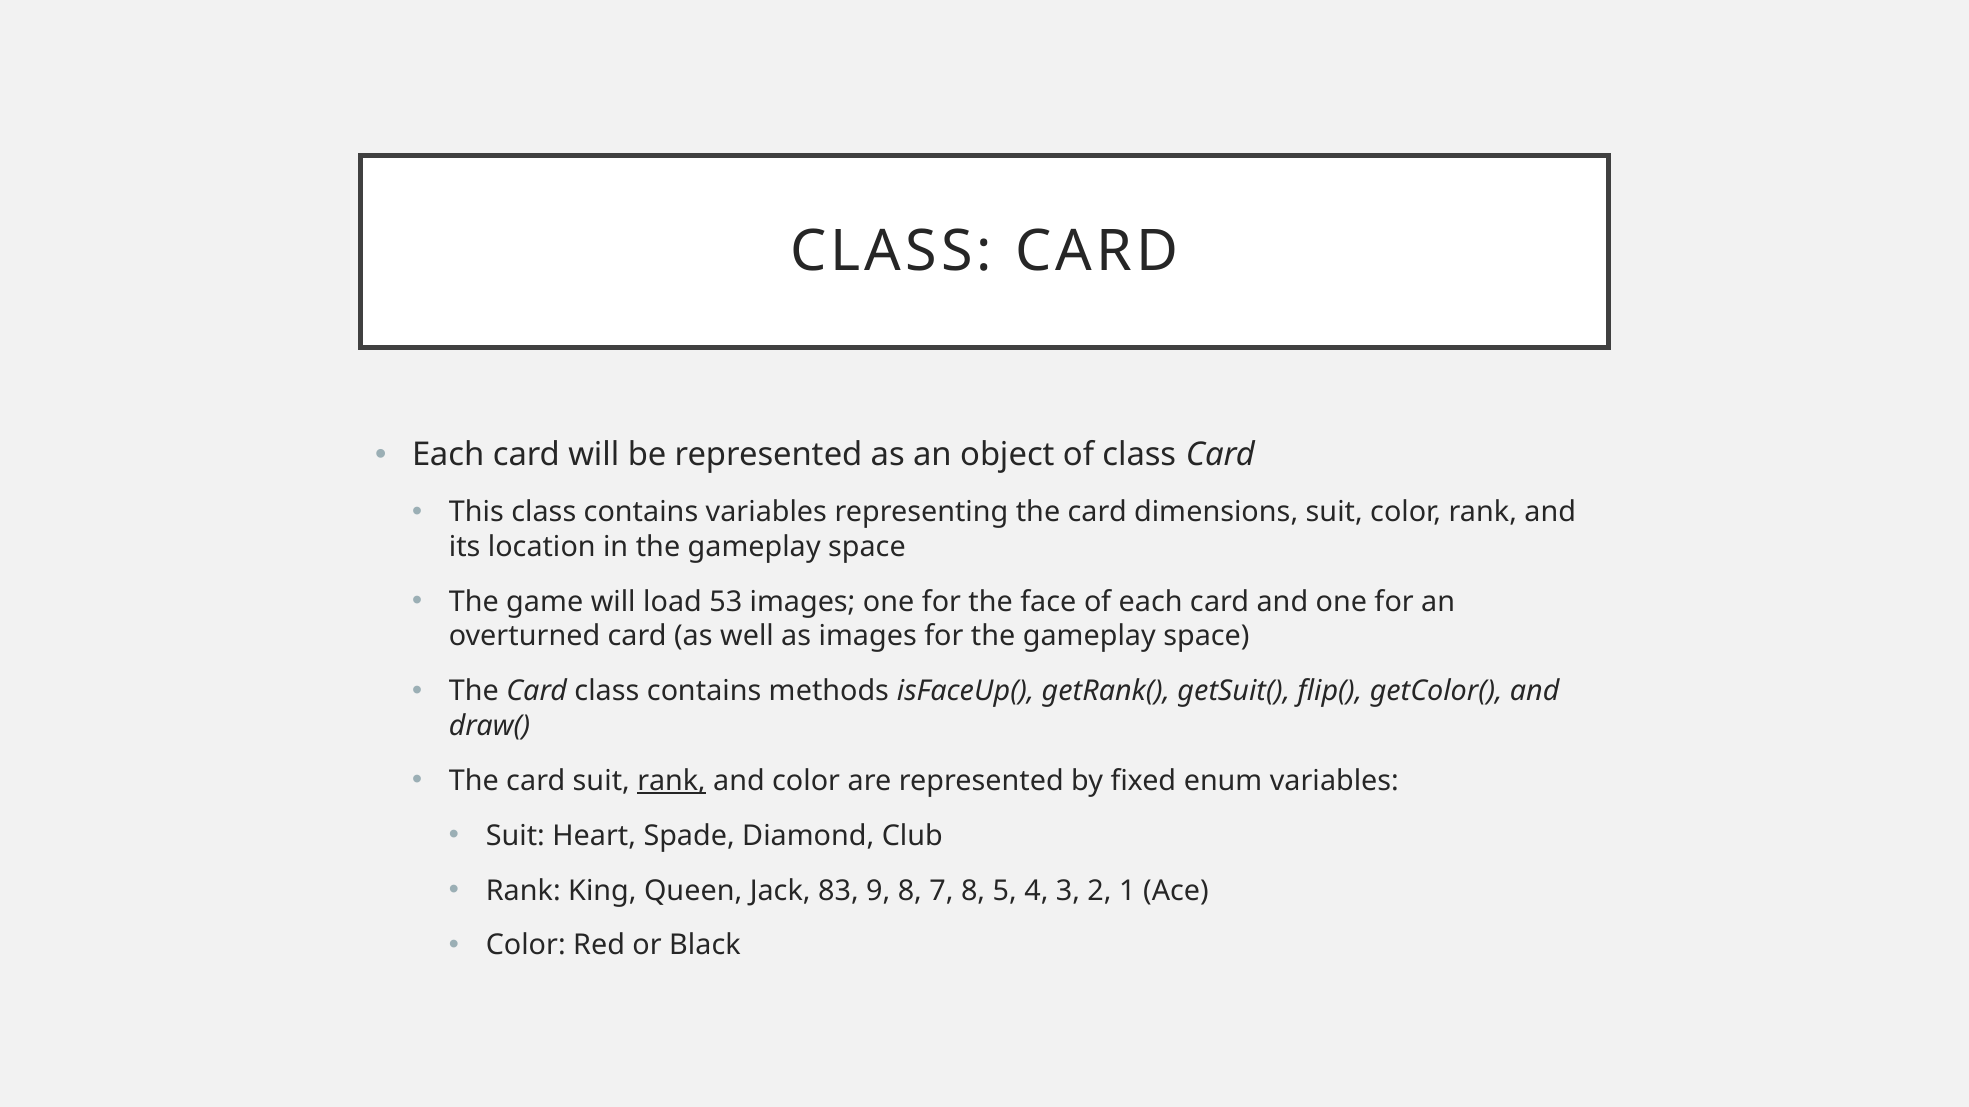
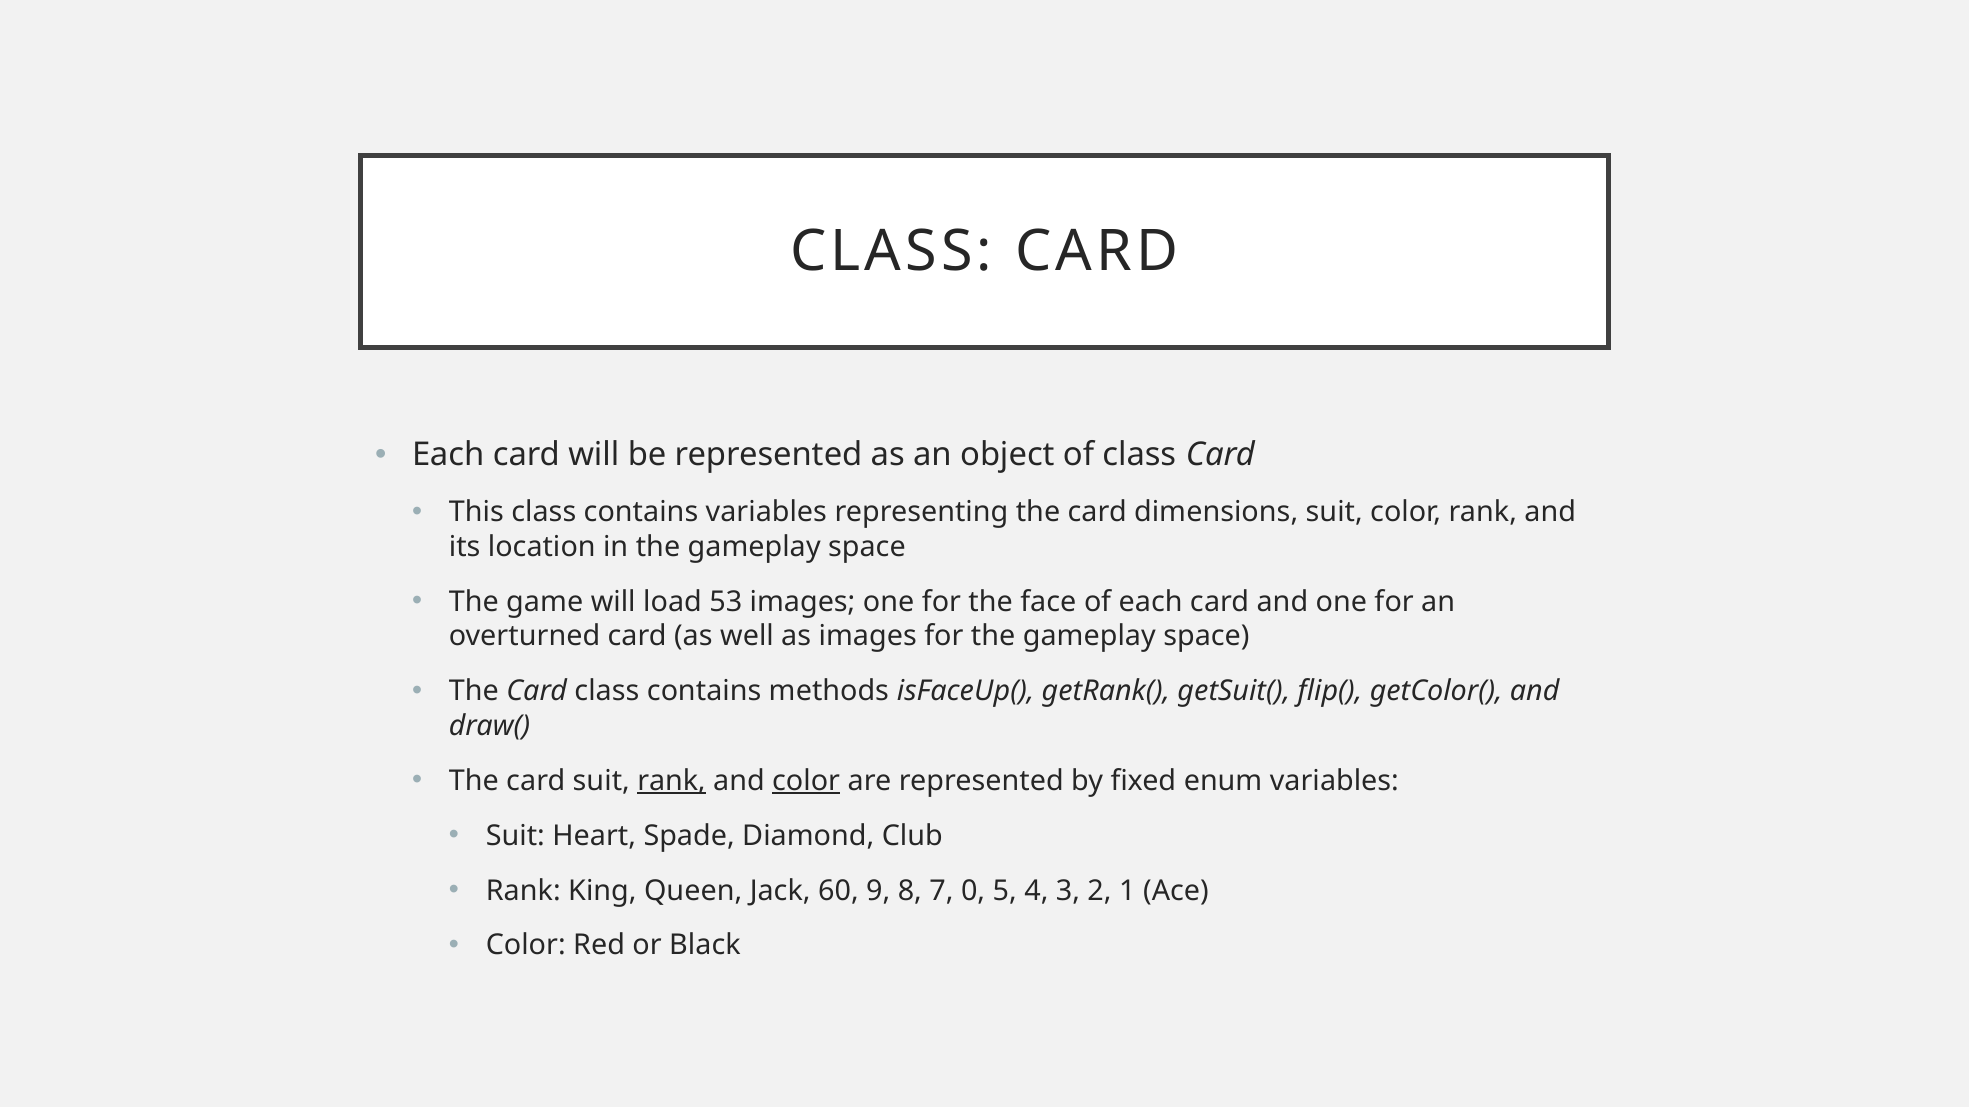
color underline: none -> present (806, 781)
83: 83 -> 60 (838, 891)
7 8: 8 -> 0 (973, 891)
